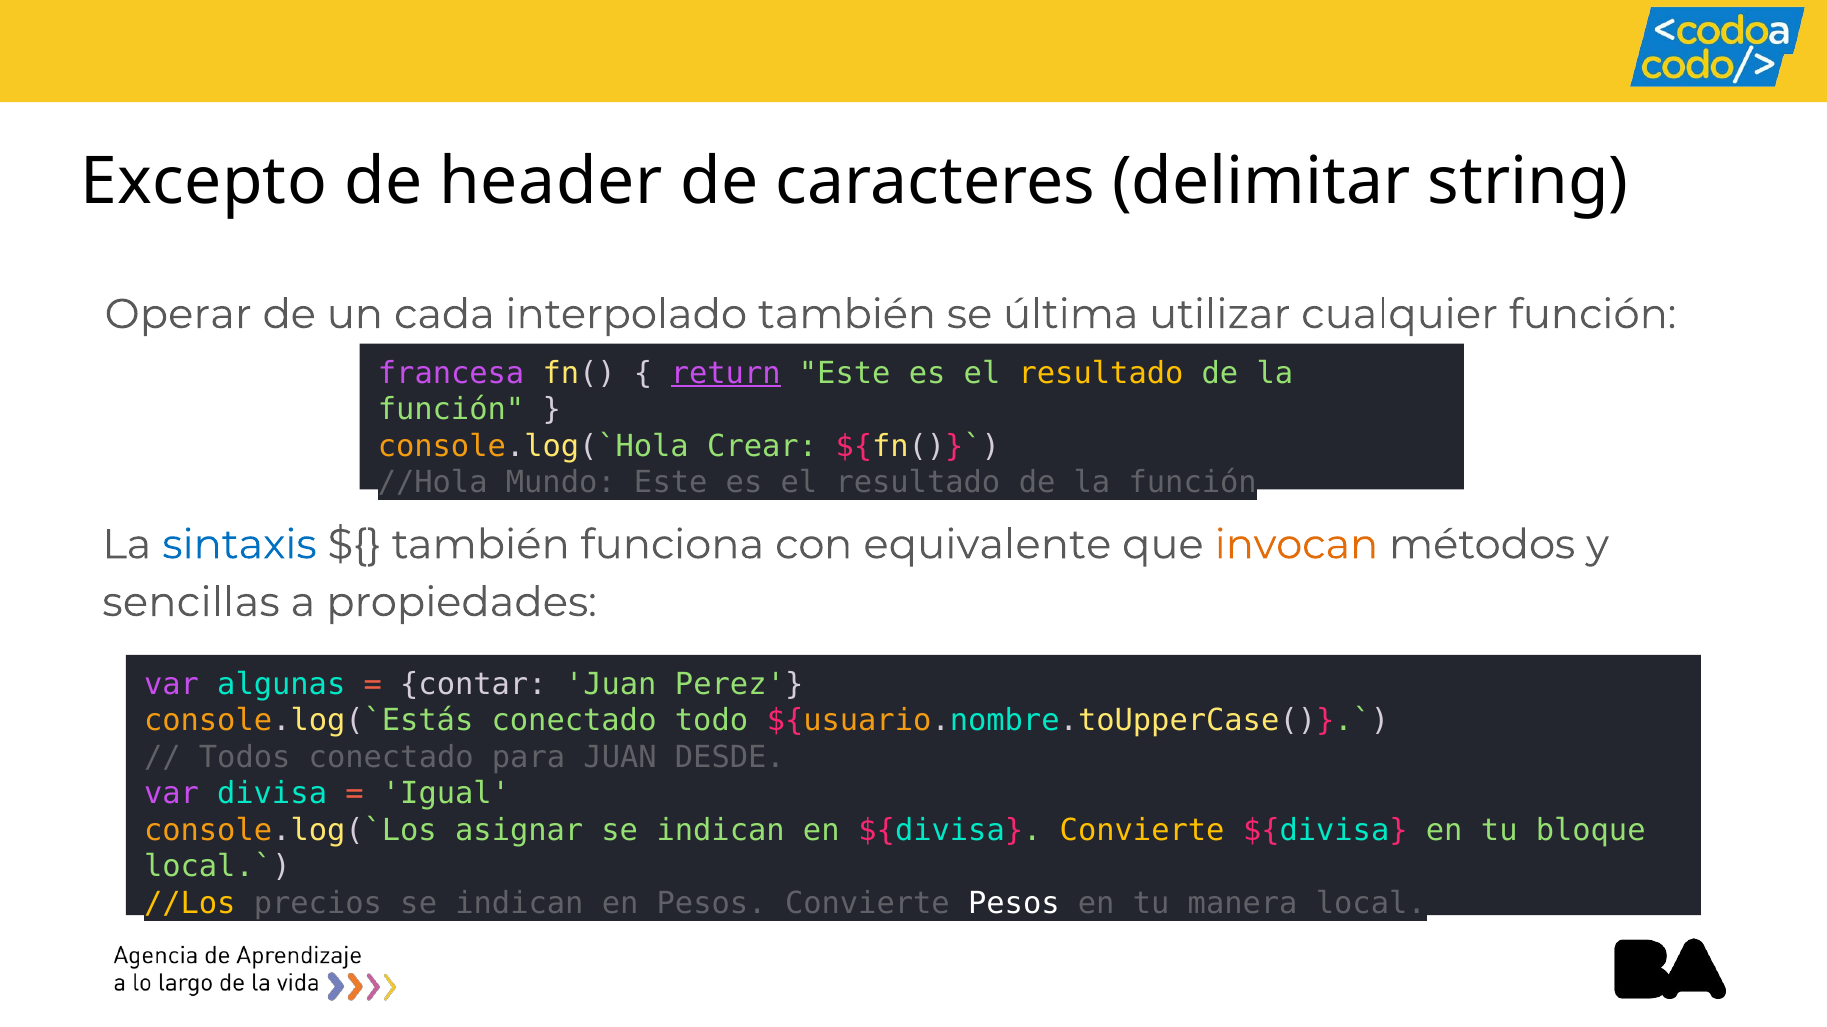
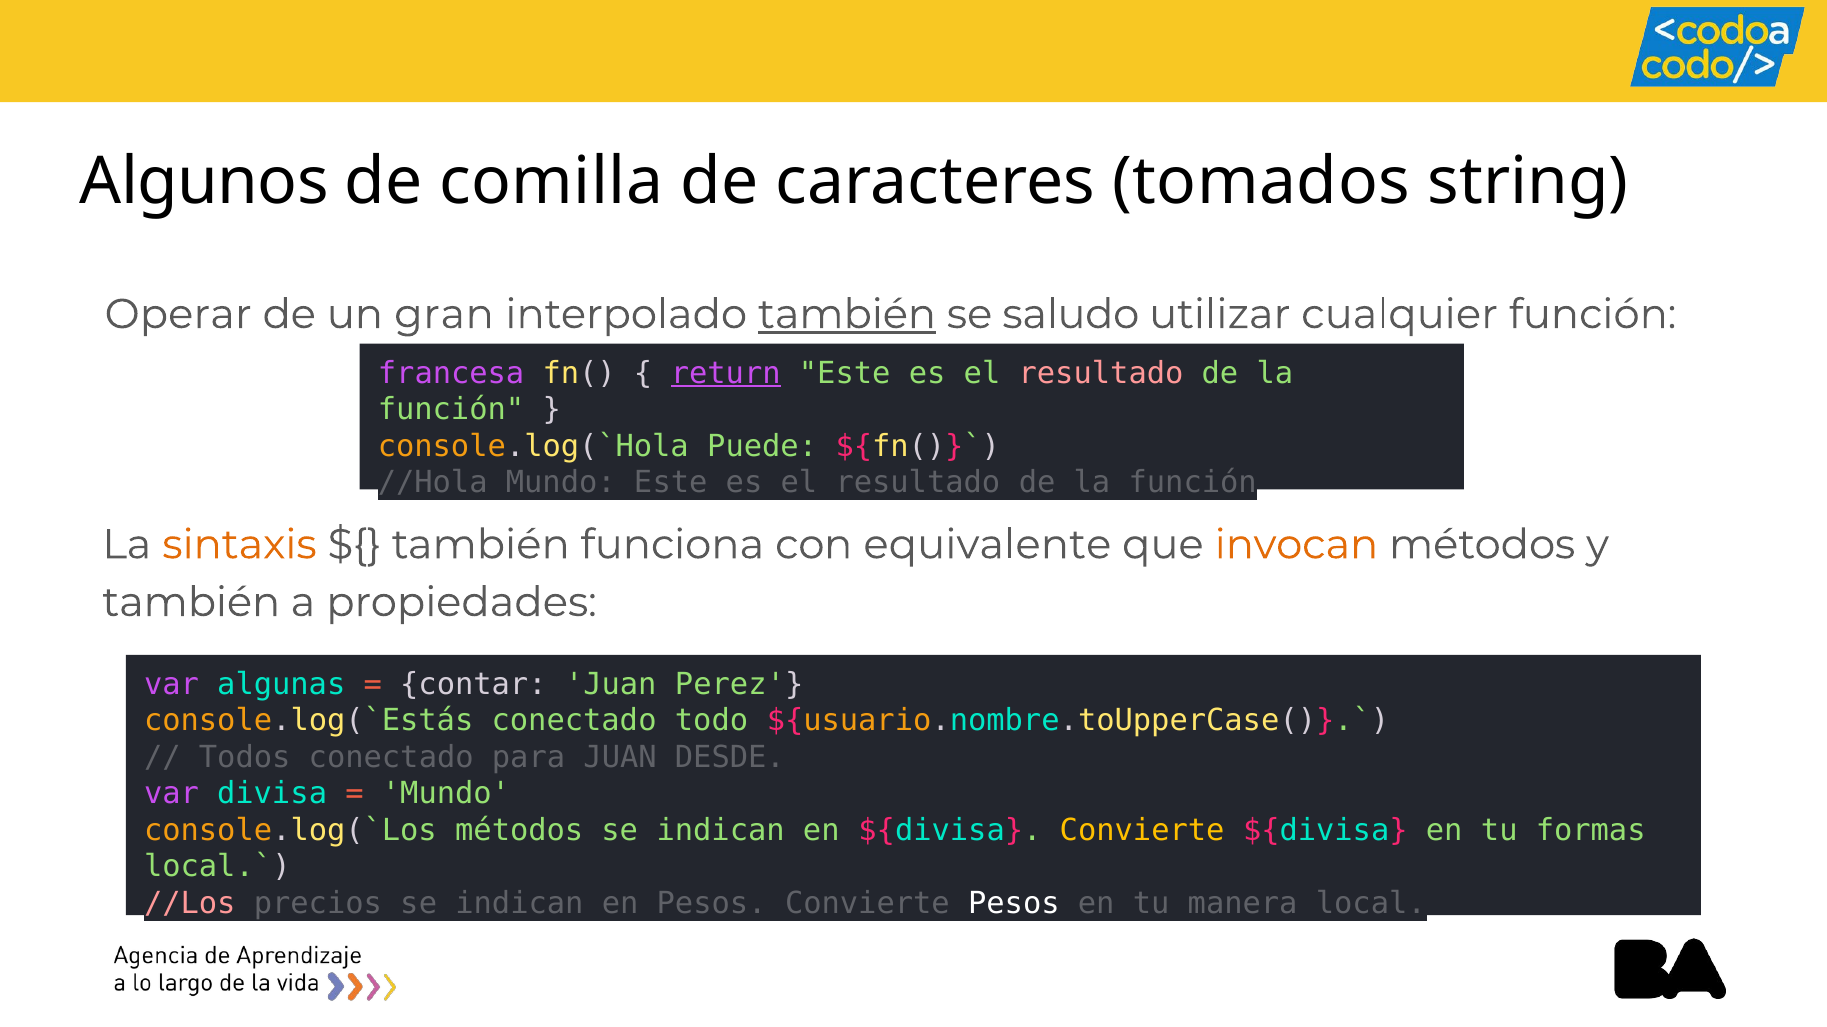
Excepto: Excepto -> Algunos (204, 182)
header: header -> comilla (551, 182)
delimitar: delimitar -> tomados (1261, 182)
cada: cada -> gran (444, 315)
también underline: none -> present (847, 315)
última: última -> saludo (1071, 315)
resultado colour: yellow -> pink (1101, 373)
Crear: Crear -> Puede (762, 446)
sintaxis colour: blue -> orange (240, 545)
sencillas: sencillas -> también (191, 603)
Igual: Igual -> Mundo (446, 794)
asignar: asignar -> métodos (519, 831)
bloque: bloque -> formas (1591, 831)
//Los colour: yellow -> pink (190, 904)
